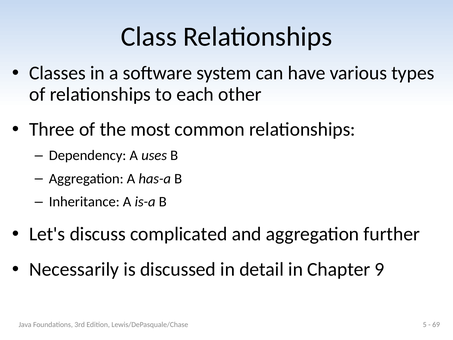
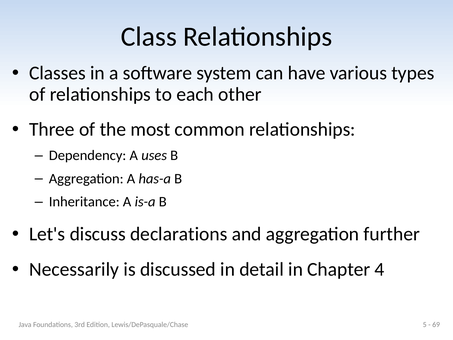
complicated: complicated -> declarations (179, 234)
9: 9 -> 4 (379, 269)
